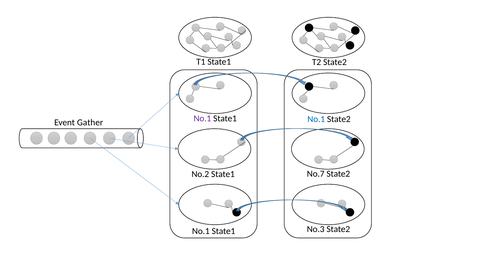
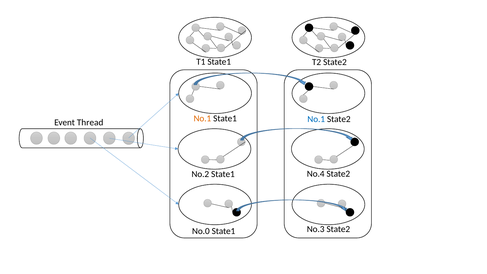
No.1 colour: purple -> orange (202, 118)
Gather: Gather -> Thread (90, 122)
No.7: No.7 -> No.4 (316, 174)
No.1: No.1 -> No.0 (201, 231)
